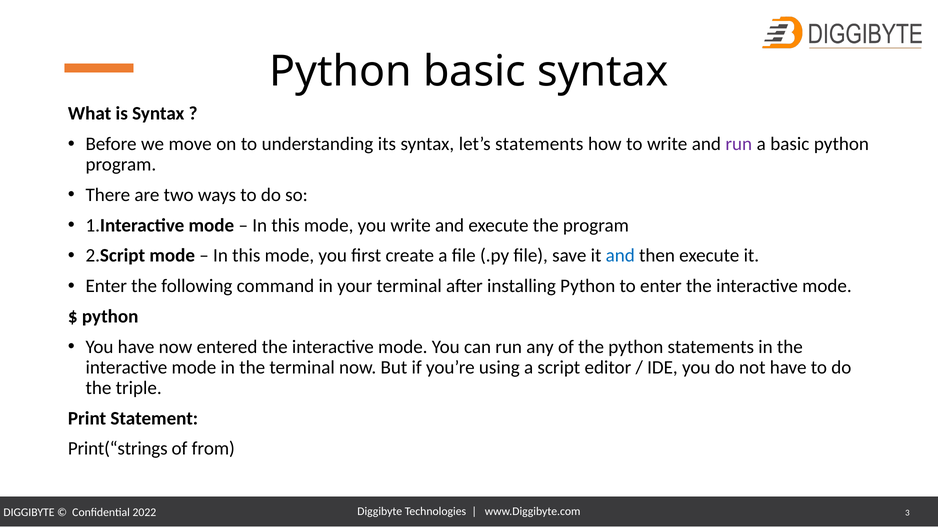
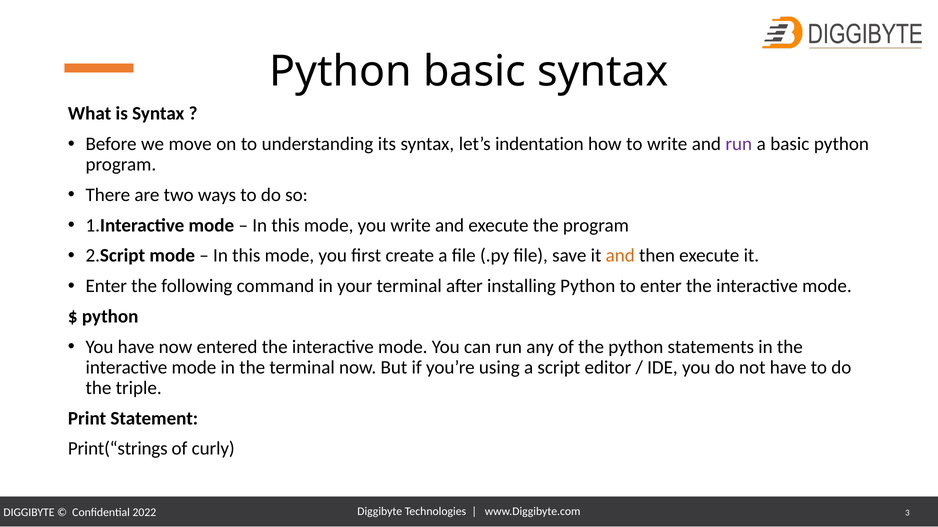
let’s statements: statements -> indentation (539, 144)
and colour: blue -> orange (620, 255)
from: from -> curly (213, 448)
